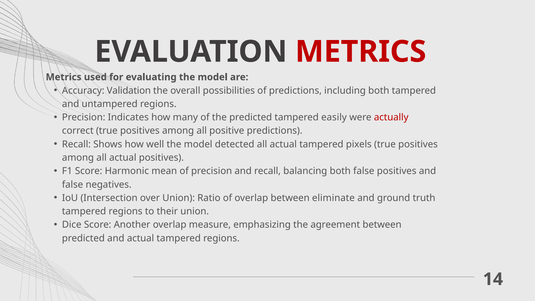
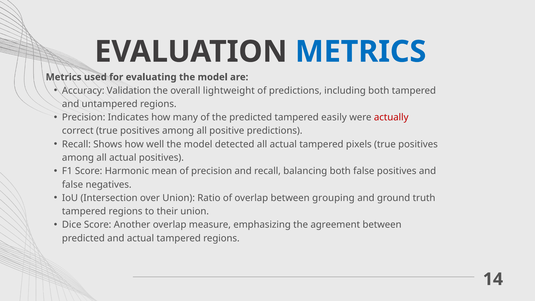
METRICS colour: red -> blue (361, 52)
possibilities: possibilities -> lightweight (229, 91)
eliminate: eliminate -> grouping (333, 198)
